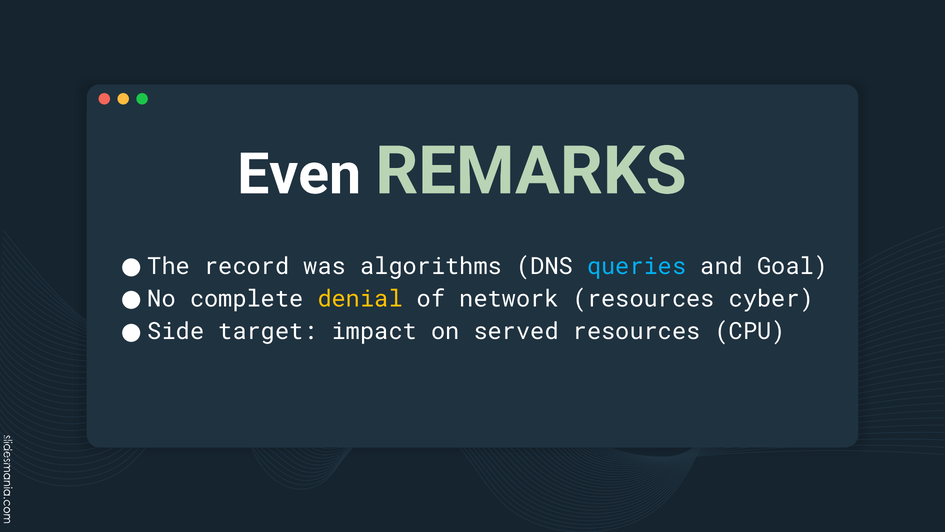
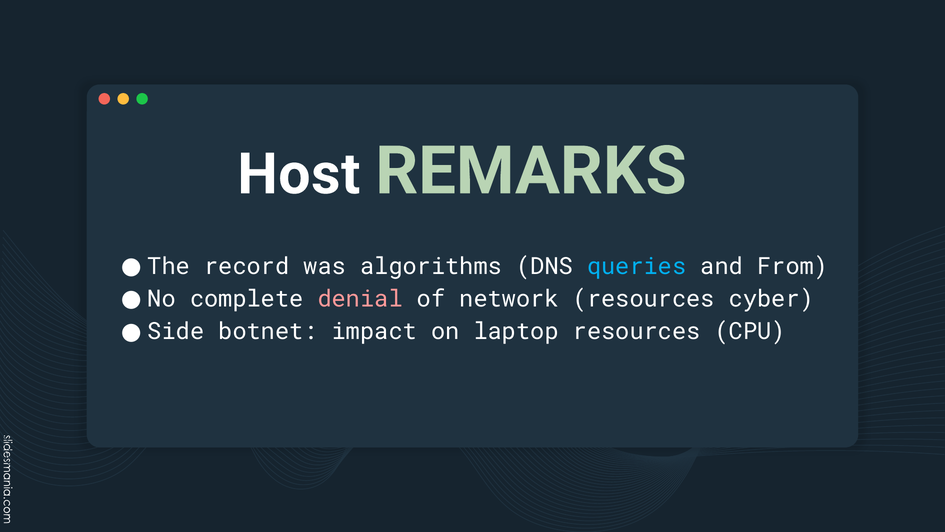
Even: Even -> Host (299, 174)
Goal: Goal -> From (793, 266)
denial colour: yellow -> pink (360, 299)
target: target -> botnet (268, 331)
served: served -> laptop (516, 331)
